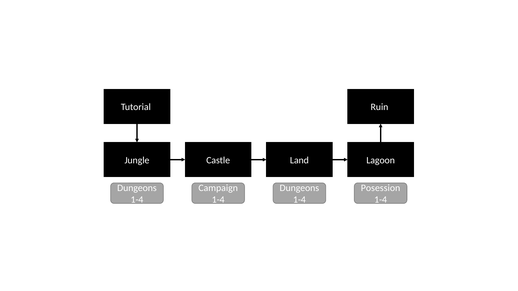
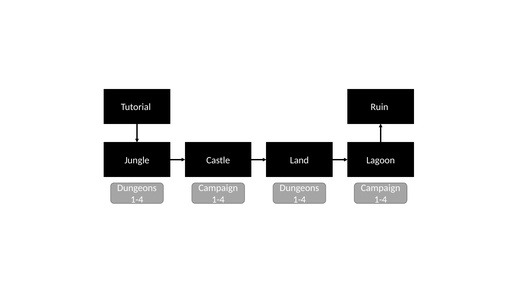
Posession: Posession -> Campaign (381, 188)
